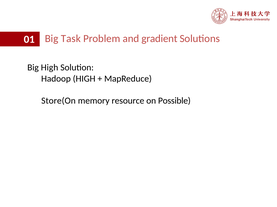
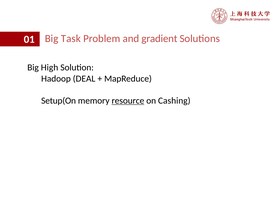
Hadoop HIGH: HIGH -> DEAL (84, 79)
Store(On: Store(On -> Setup(On (59, 101)
resource underline: none -> present (128, 101)
Possible: Possible -> Cashing (174, 101)
